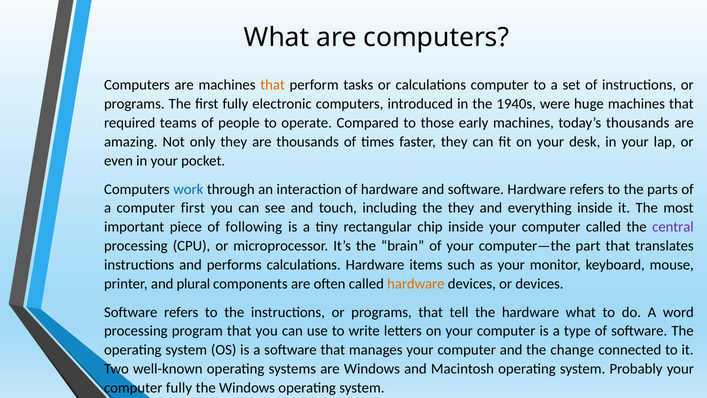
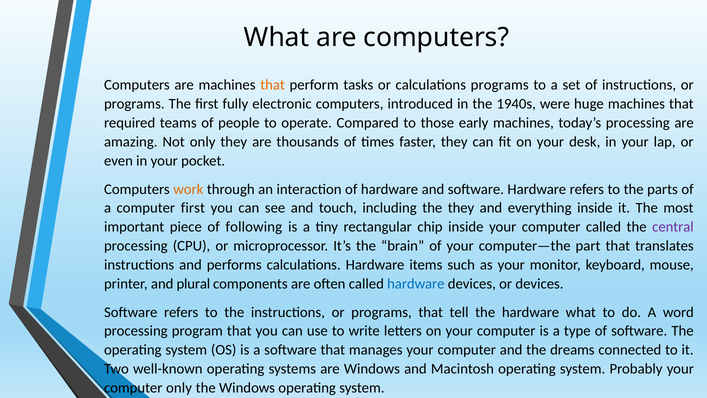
calculations computer: computer -> programs (500, 85)
today’s thousands: thousands -> processing (638, 123)
work colour: blue -> orange (188, 189)
hardware colour: orange -> blue (416, 284)
change: change -> dreams (572, 350)
computer fully: fully -> only (179, 388)
